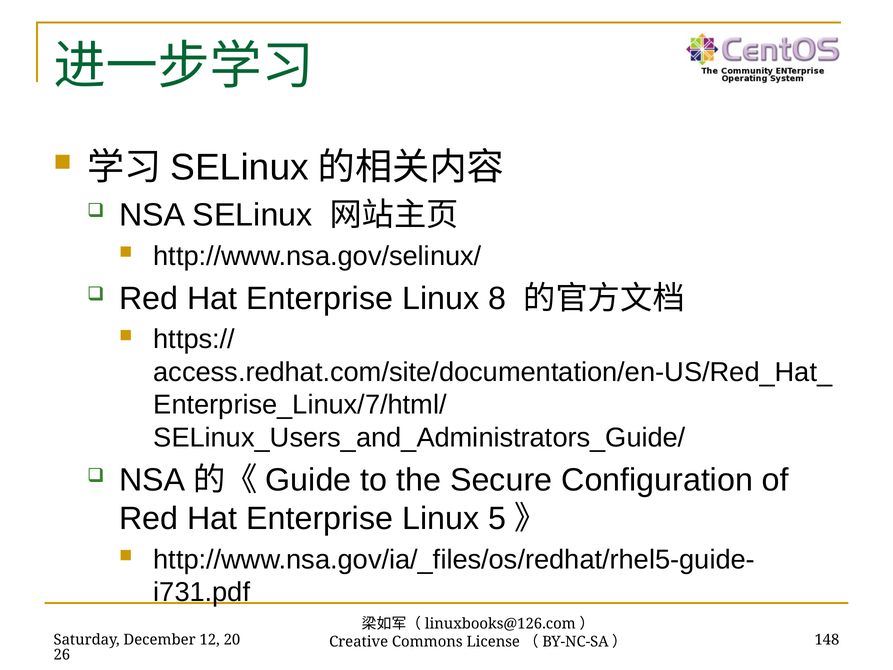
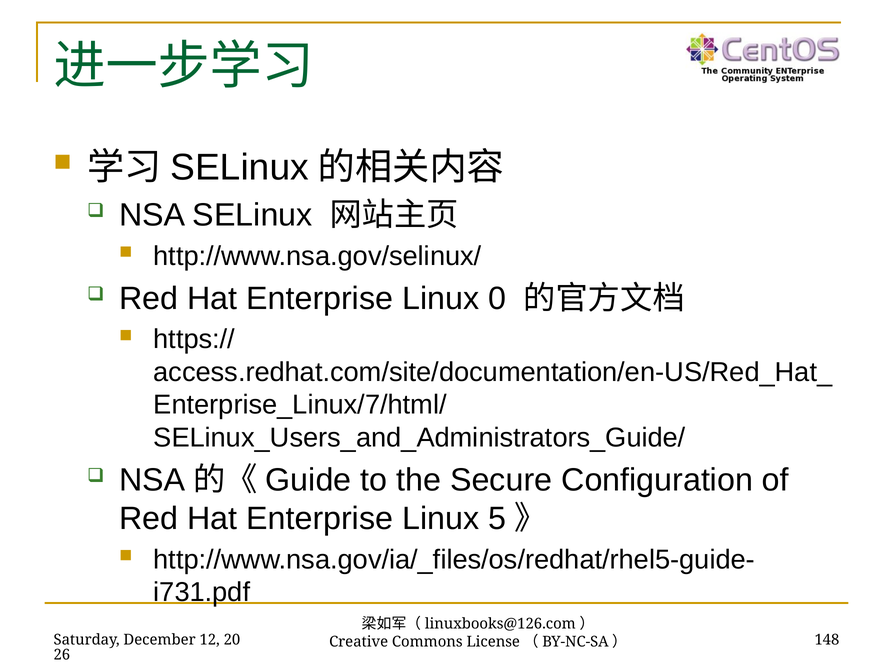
8: 8 -> 0 (497, 298)
